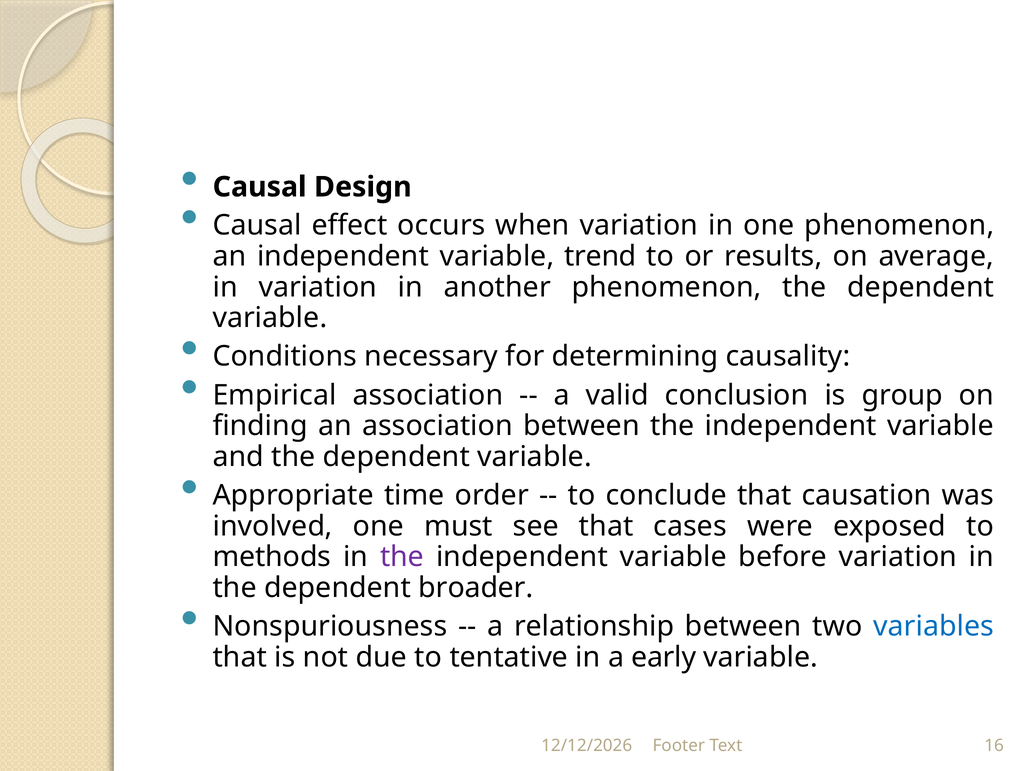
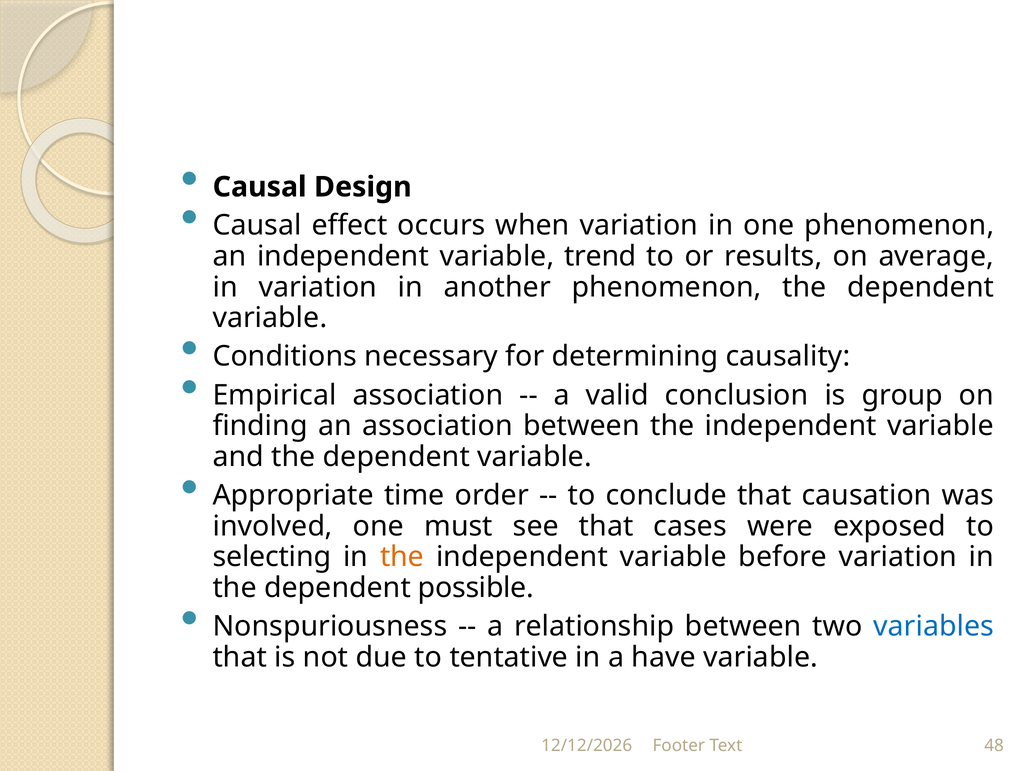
methods: methods -> selecting (272, 557)
the colour: purple -> orange (402, 557)
broader: broader -> possible (476, 588)
early: early -> have (664, 657)
16: 16 -> 48 (994, 745)
